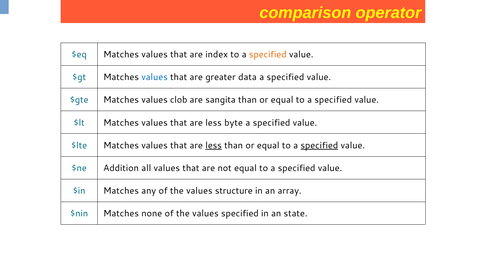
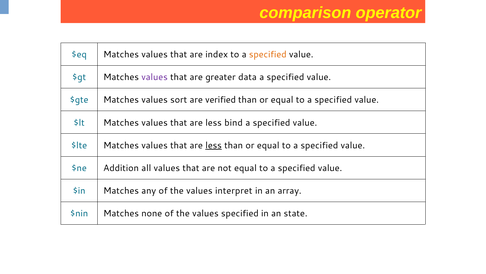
values colour: blue -> purple (155, 77)
clob: clob -> sort (179, 100)
sangita: sangita -> verified (221, 100)
byte: byte -> bind (234, 122)
specified underline: present -> none (319, 145)
structure: structure -> interpret (234, 190)
